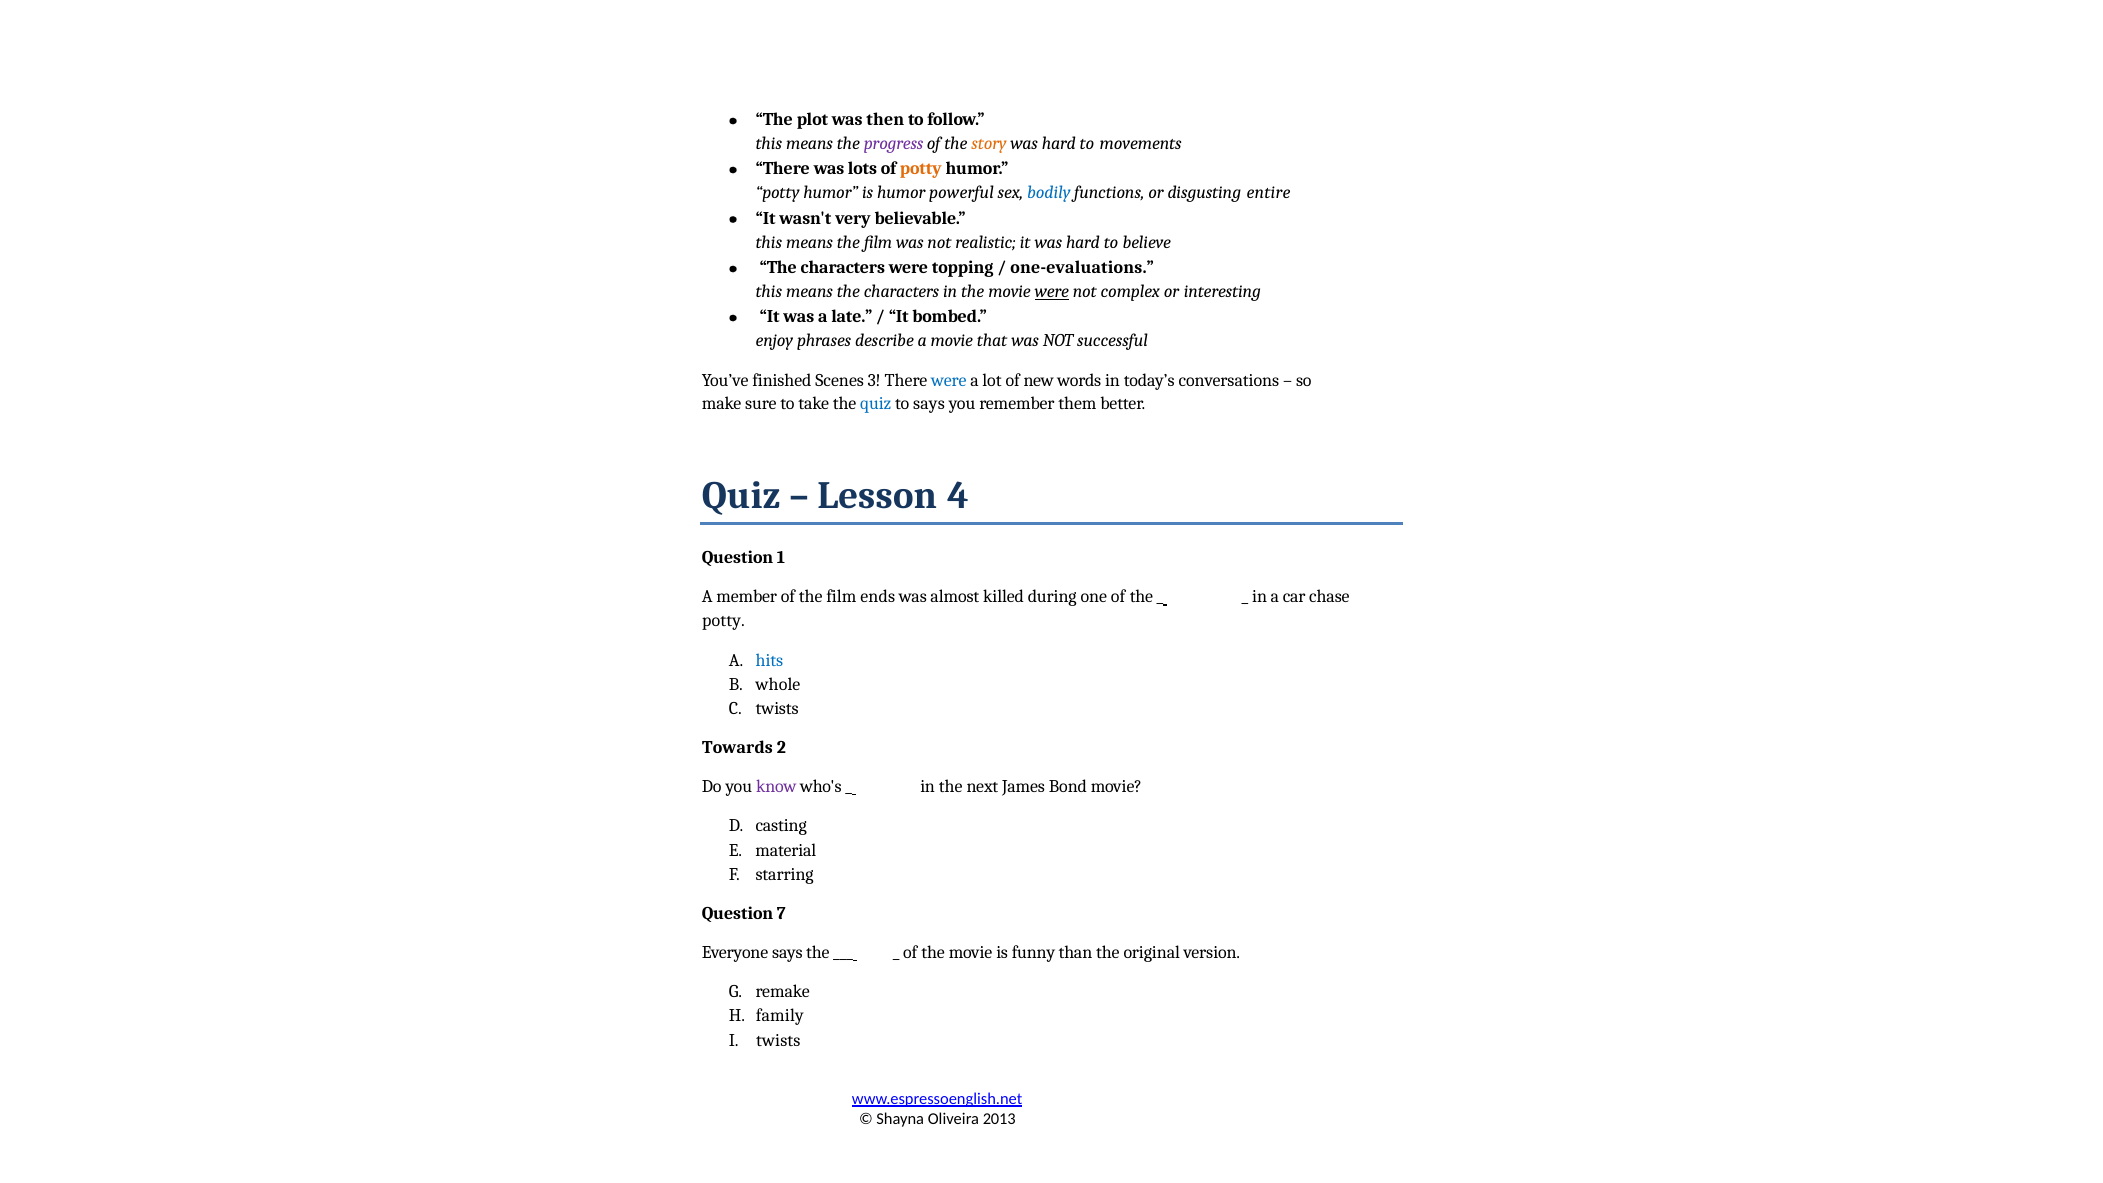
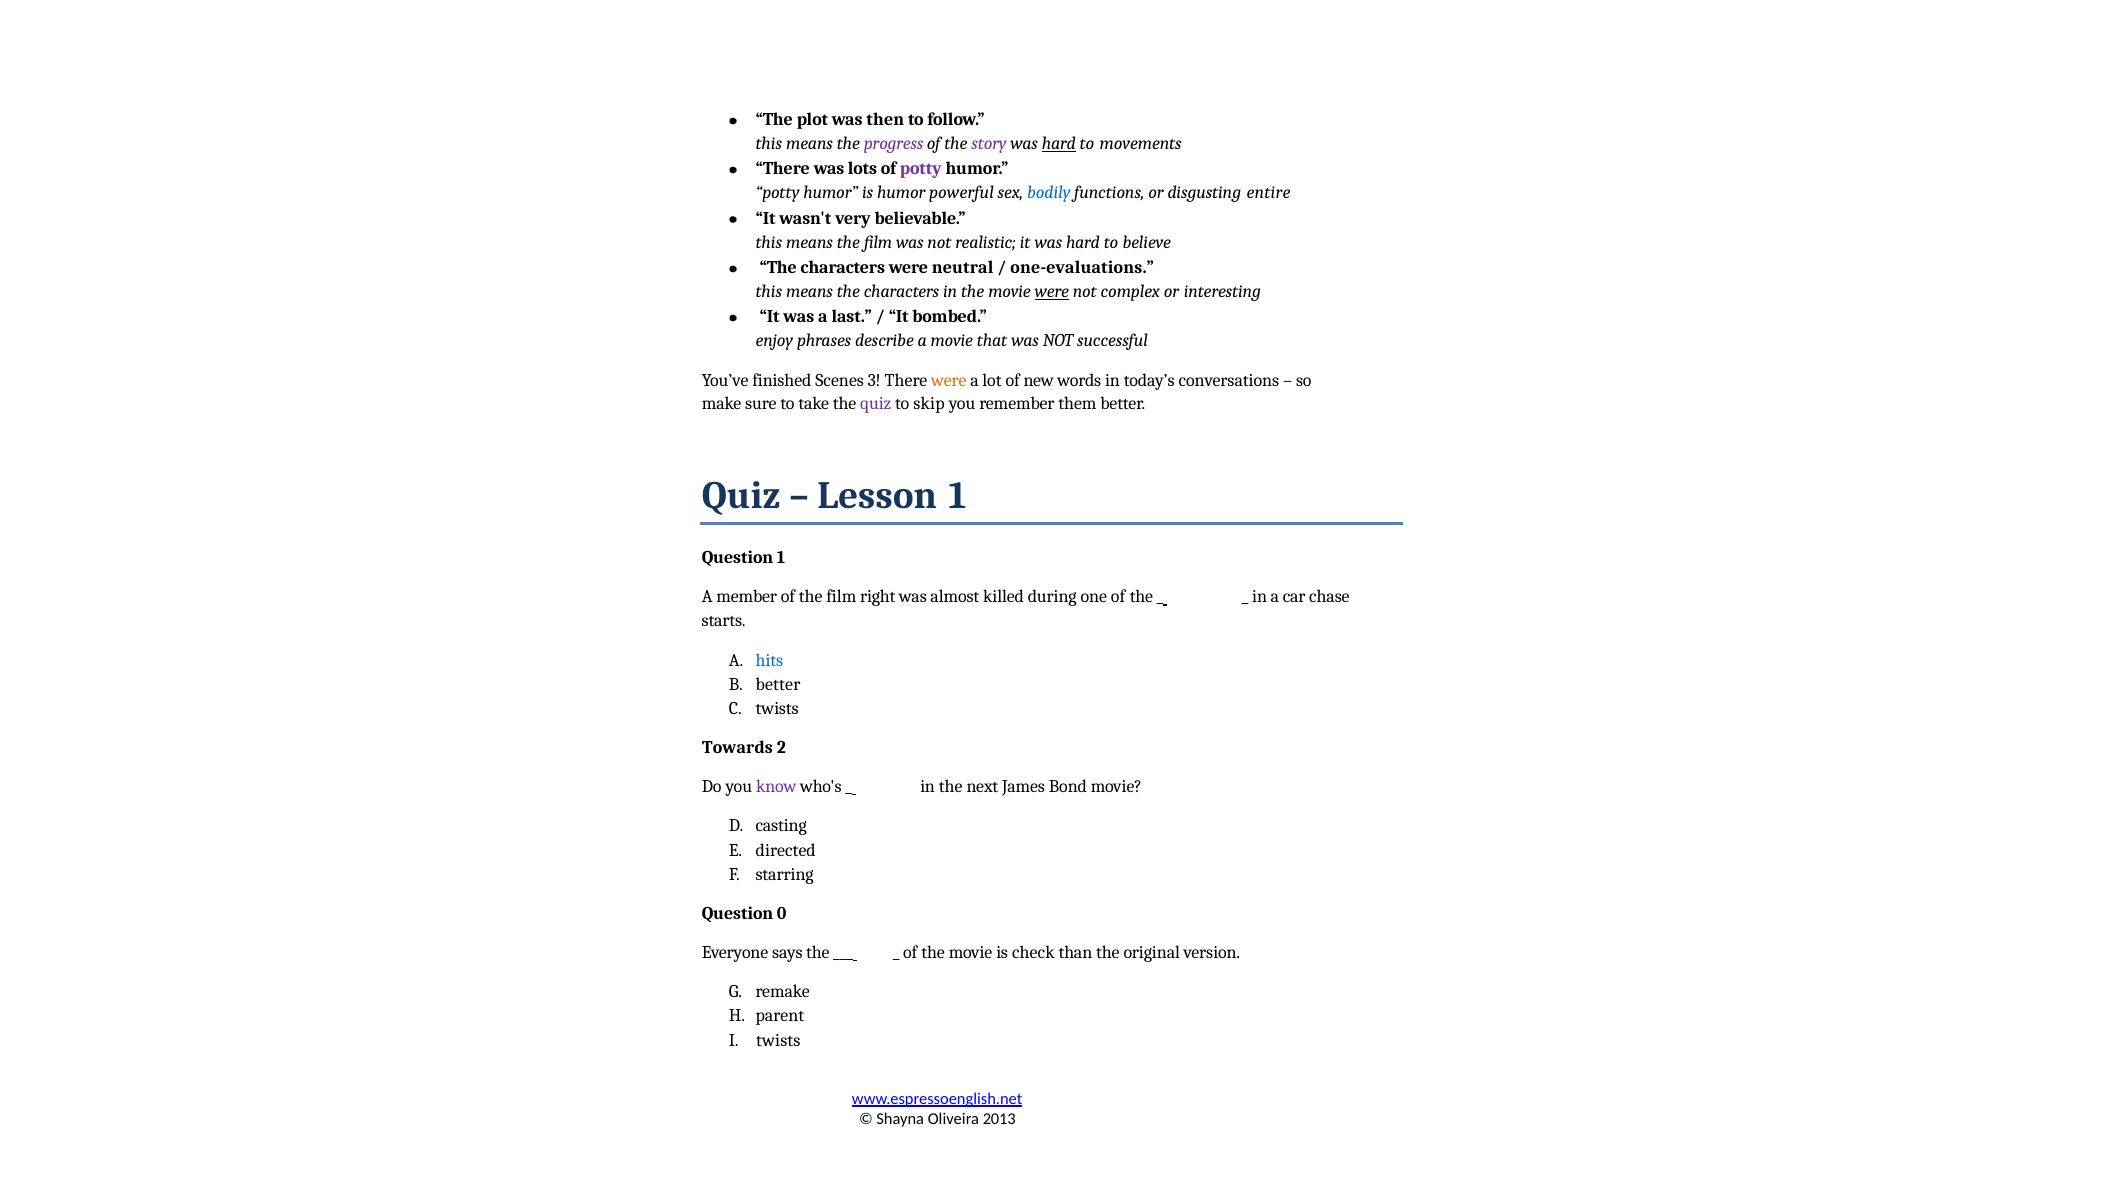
story colour: orange -> purple (989, 144)
hard underline: none -> present (1059, 144)
potty colour: orange -> purple (921, 169)
topping: topping -> neutral (963, 268)
late: late -> last (852, 317)
were colour: blue -> orange (949, 380)
quiz colour: blue -> purple (876, 404)
to says: says -> skip (929, 404)
Lesson 4: 4 -> 1 (958, 496)
ends: ends -> right (878, 597)
potty: potty -> starts (724, 621)
whole: whole -> better (778, 684)
material: material -> directed (786, 850)
7: 7 -> 0 (782, 913)
funny: funny -> check (1033, 952)
family: family -> parent (780, 1016)
